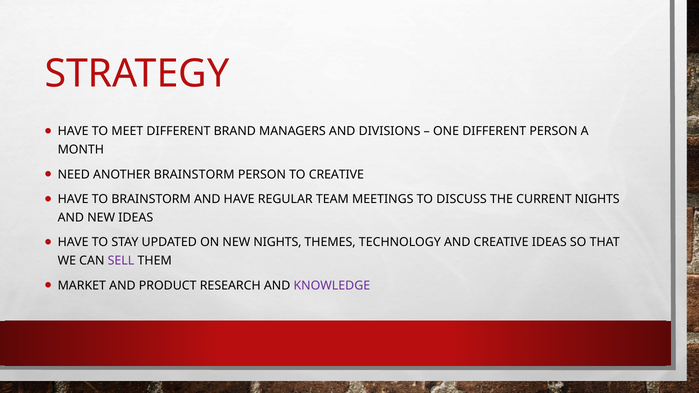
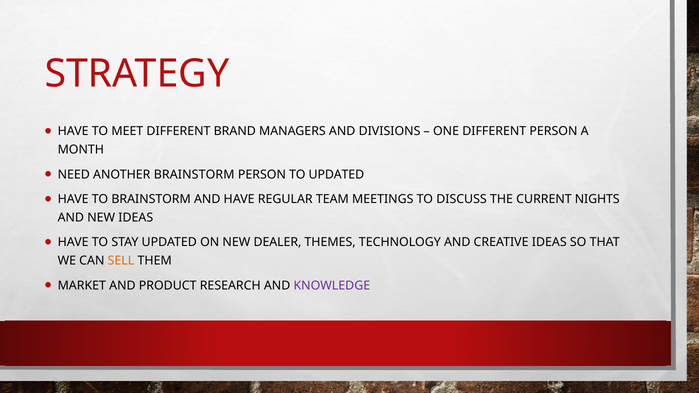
TO CREATIVE: CREATIVE -> UPDATED (336, 175)
NEW NIGHTS: NIGHTS -> DEALER (277, 242)
SELL colour: purple -> orange (121, 261)
